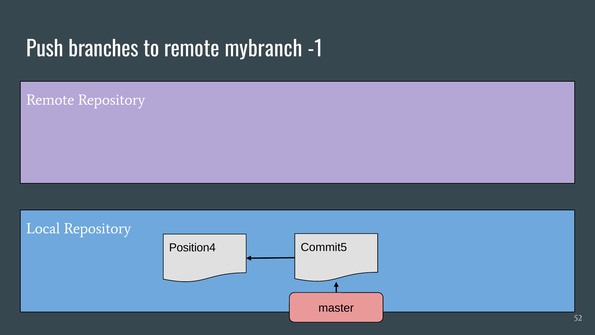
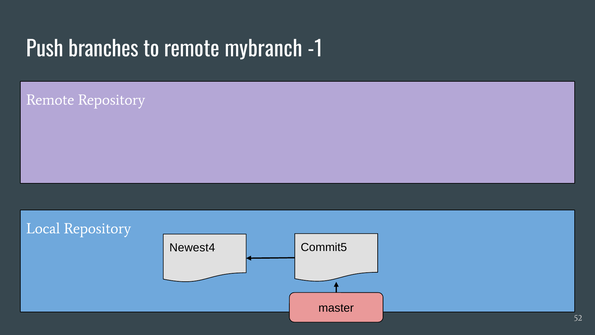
Position4: Position4 -> Newest4 (192, 248)
